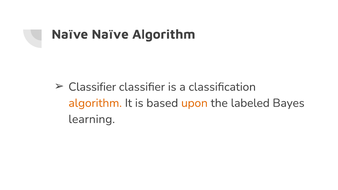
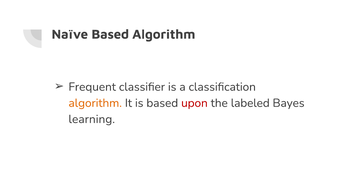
Naïve Naïve: Naïve -> Based (110, 34)
Classifier: Classifier -> Frequent (92, 87)
upon colour: orange -> red (194, 103)
